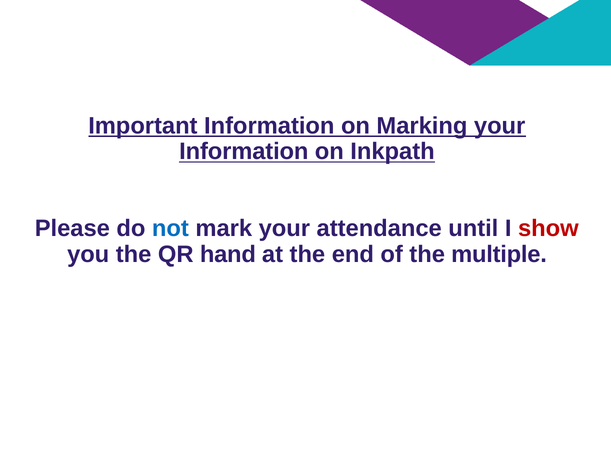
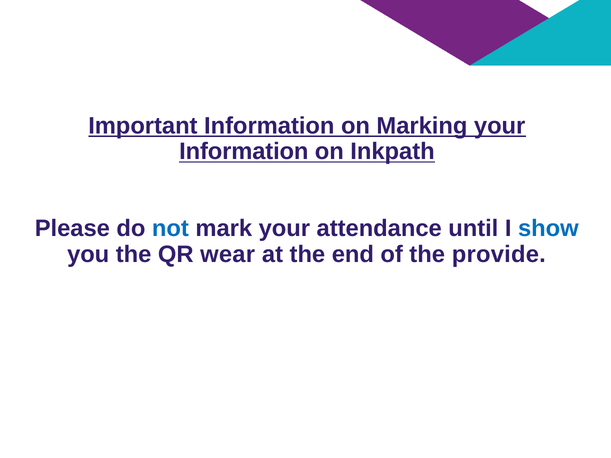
show colour: red -> blue (548, 229)
hand: hand -> wear (228, 254)
multiple: multiple -> provide (499, 254)
